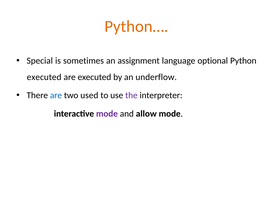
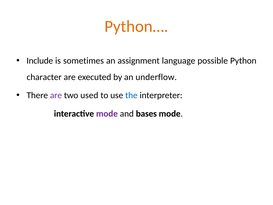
Special: Special -> Include (40, 61)
optional: optional -> possible (213, 61)
executed: executed -> character (44, 77)
are colour: blue -> purple (56, 95)
the colour: purple -> blue (131, 95)
allow: allow -> bases (146, 113)
